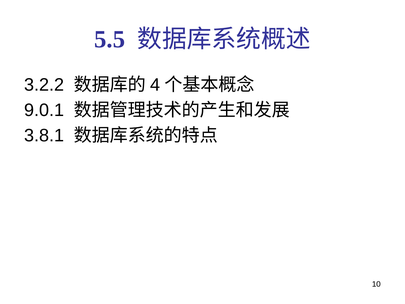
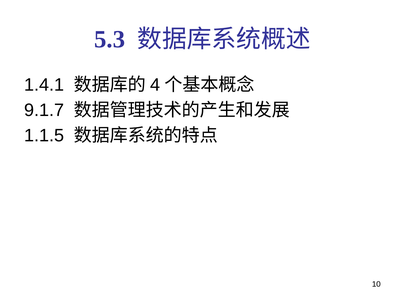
5.5: 5.5 -> 5.3 (110, 39)
3.2.2: 3.2.2 -> 1.4.1 (44, 85)
9.0.1: 9.0.1 -> 9.1.7 (44, 110)
3.8.1: 3.8.1 -> 1.1.5 (44, 135)
